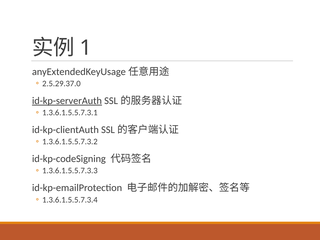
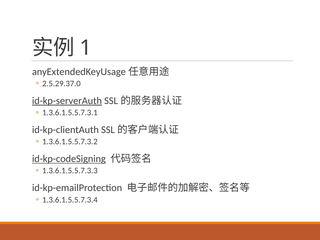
id-kp-codeSigning underline: none -> present (69, 159)
